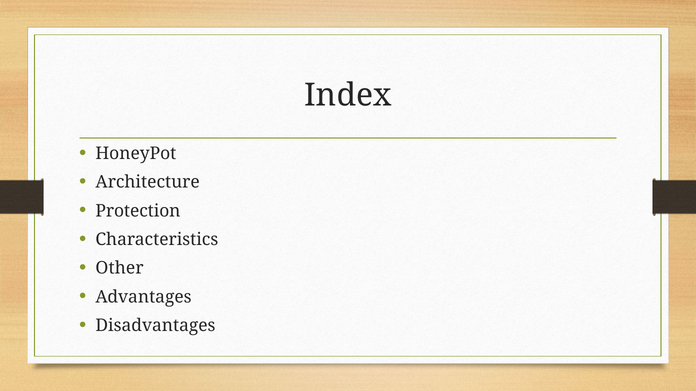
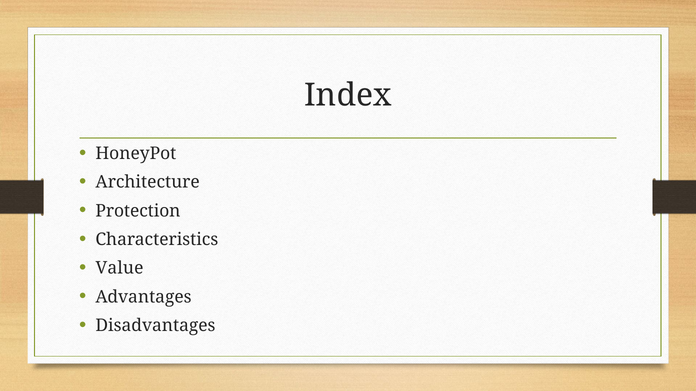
Other: Other -> Value (120, 268)
